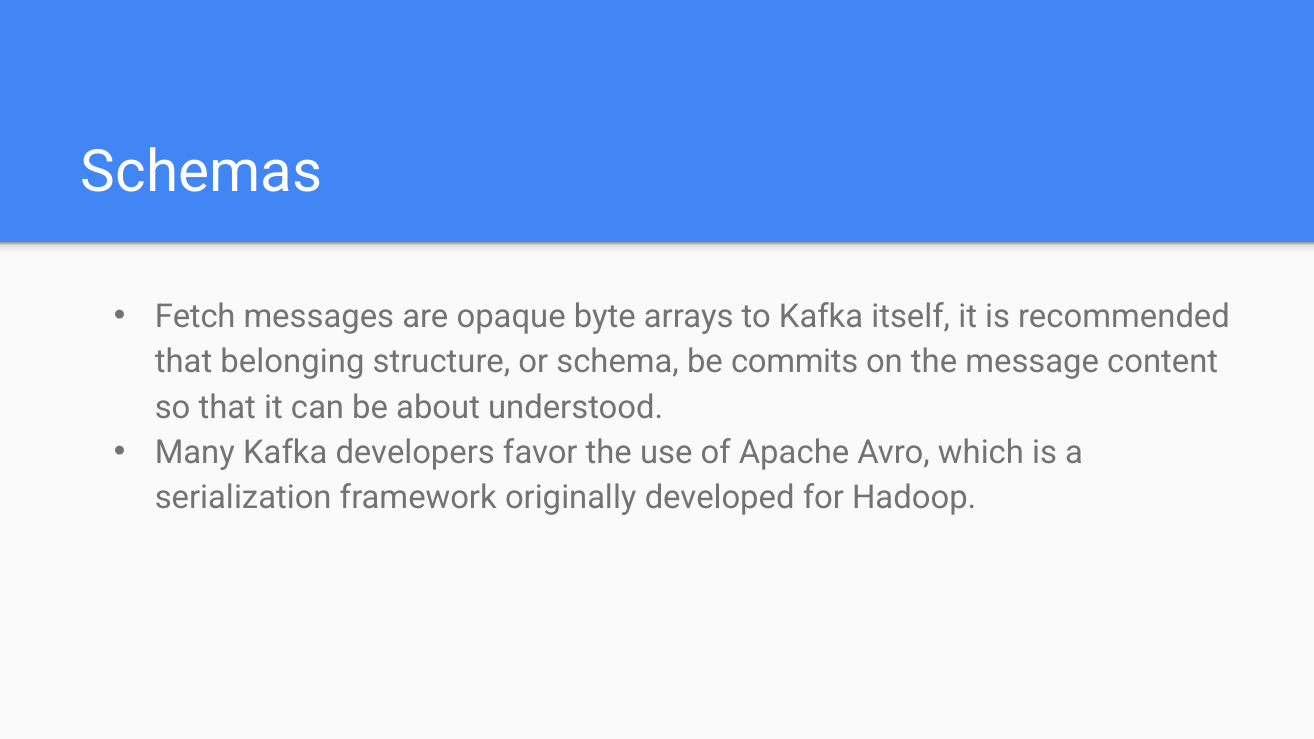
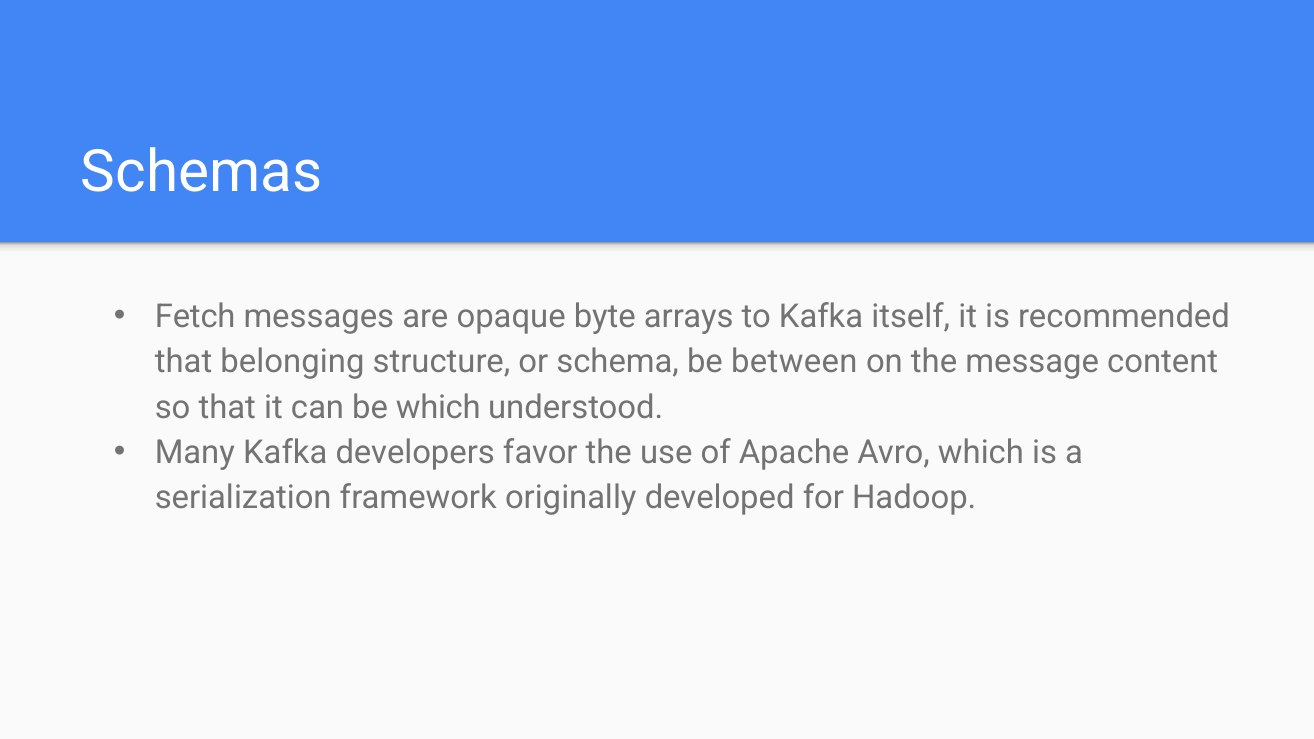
commits: commits -> between (794, 362)
be about: about -> which (438, 407)
